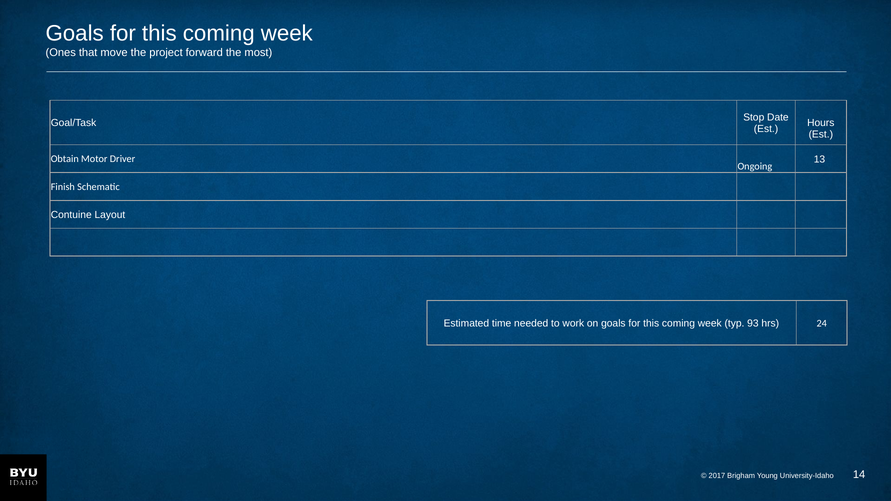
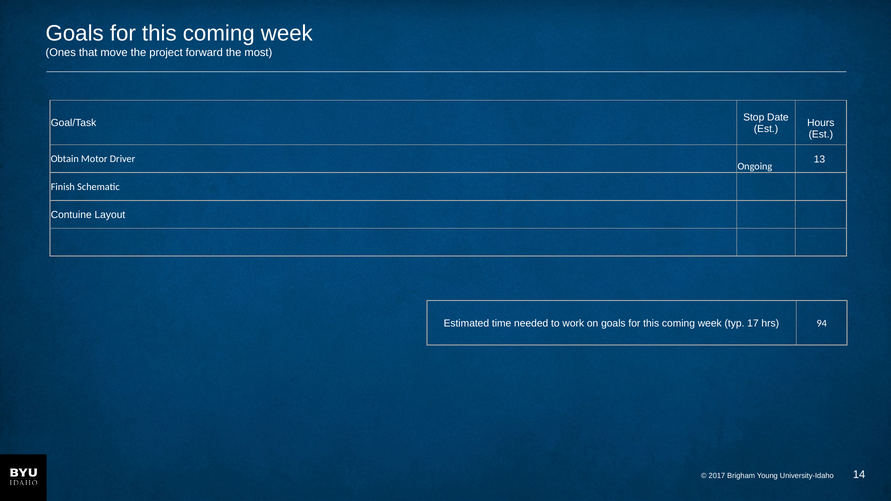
93: 93 -> 17 (753, 323)
24: 24 -> 94 (822, 323)
